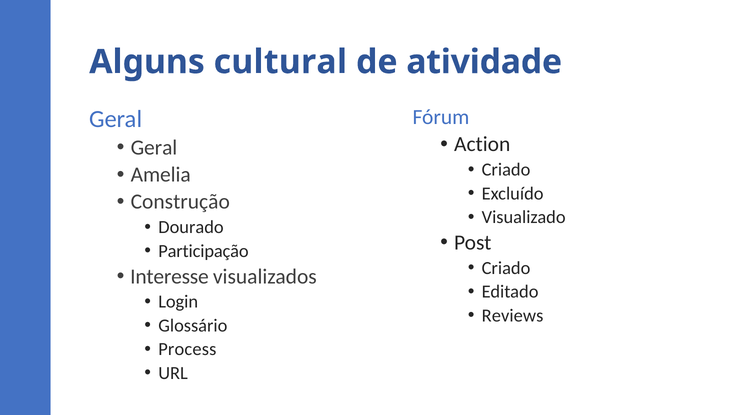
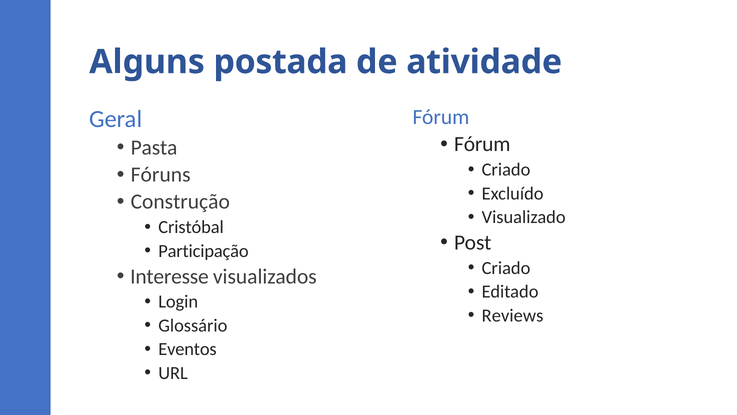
cultural: cultural -> postada (281, 62)
Action: Action -> Fórum (482, 144)
Geral: Geral -> Pasta (154, 148)
Amelia: Amelia -> Fóruns (161, 175)
Dourado: Dourado -> Cristóbal (191, 227)
Process: Process -> Eventos (187, 349)
